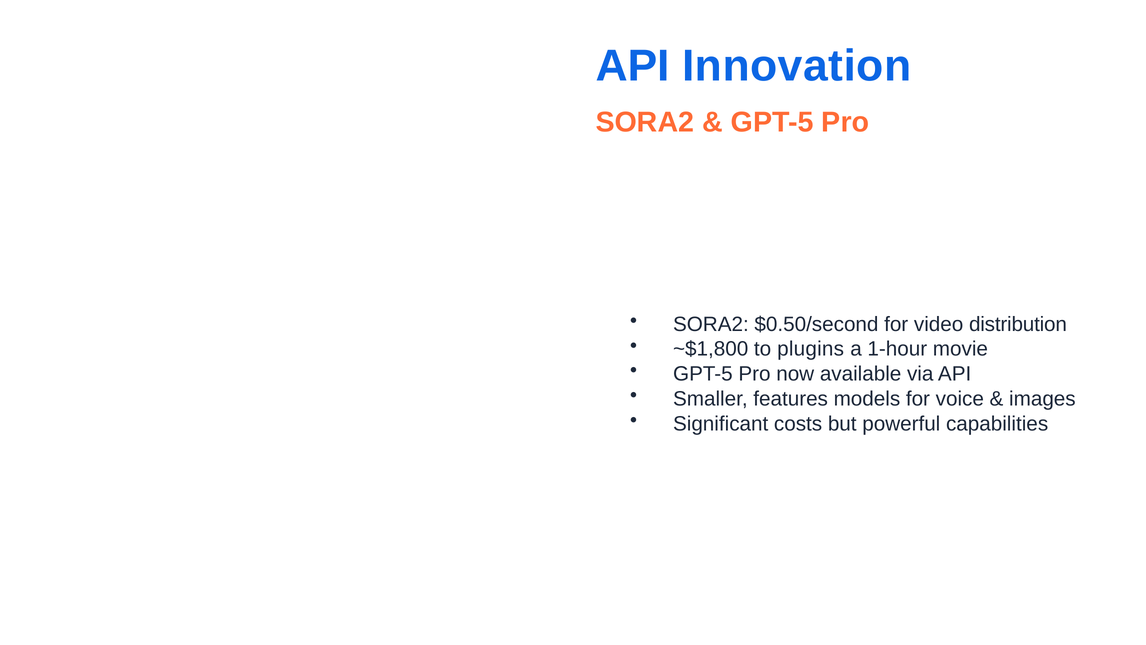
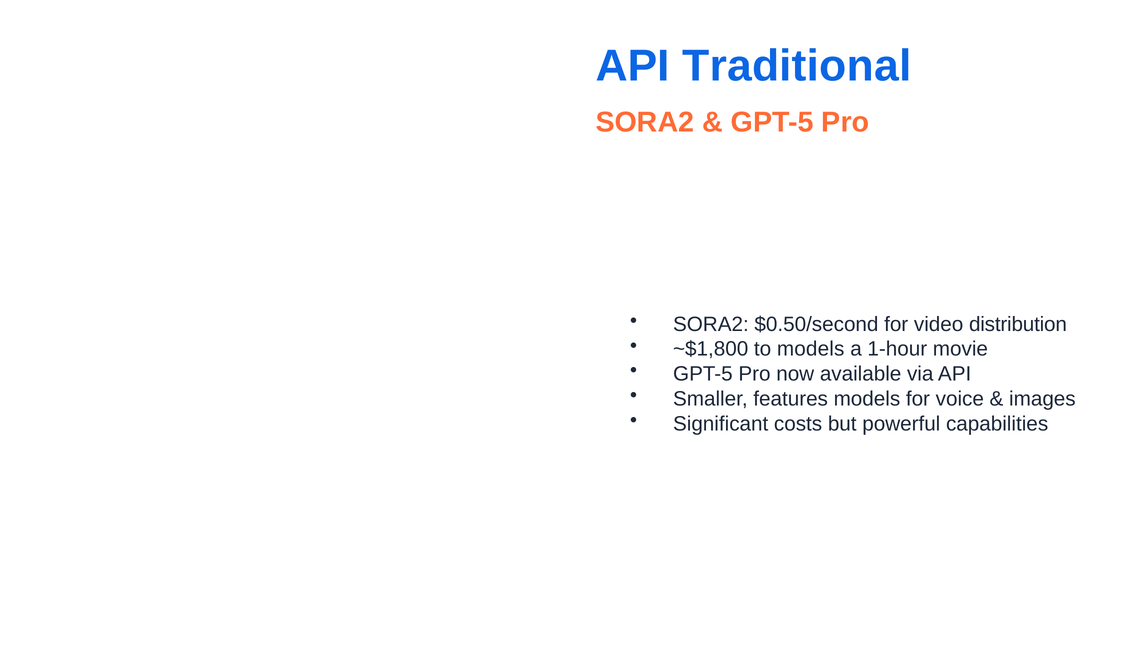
Innovation: Innovation -> Traditional (797, 66)
to plugins: plugins -> models (811, 349)
